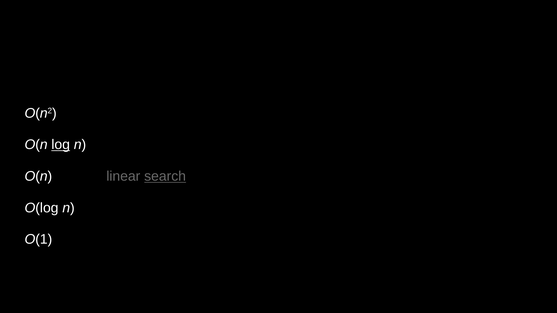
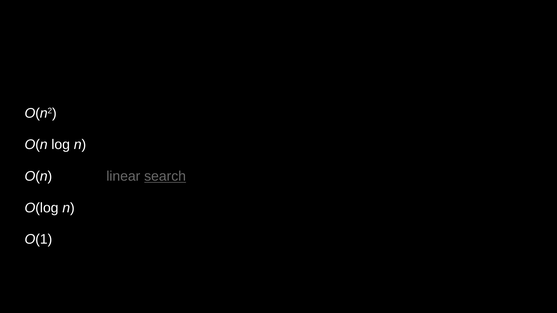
log underline: present -> none (61, 145)
